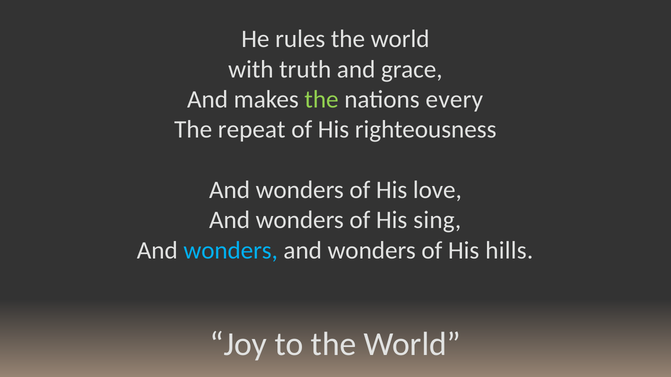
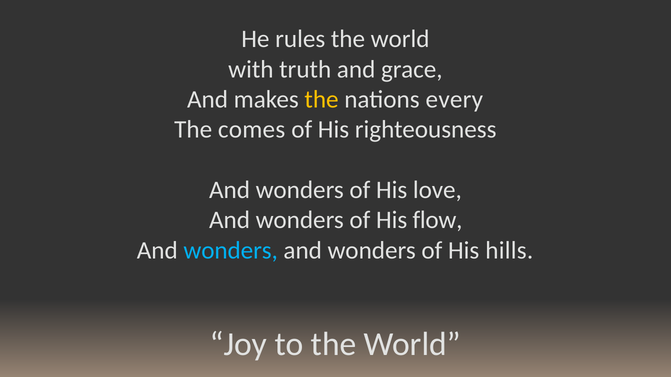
the colour: light green -> yellow (322, 100)
repeat: repeat -> comes (252, 130)
sing: sing -> flow (438, 220)
